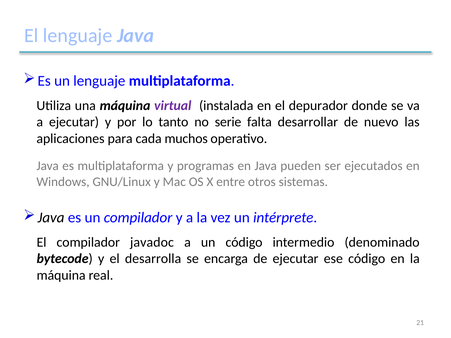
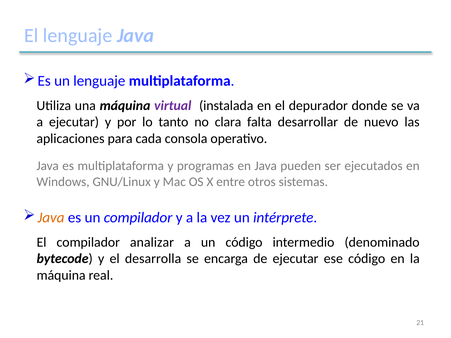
serie: serie -> clara (228, 122)
muchos: muchos -> consola (186, 139)
Java colour: black -> orange (51, 218)
javadoc: javadoc -> analizar (152, 242)
